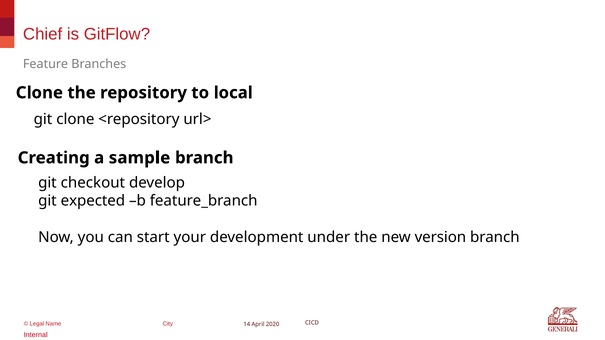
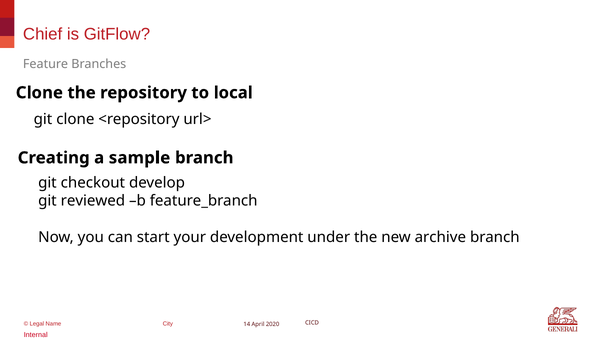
expected: expected -> reviewed (93, 201)
version: version -> archive (440, 237)
